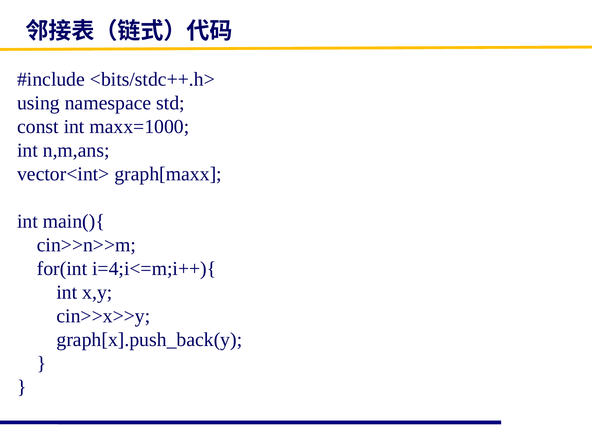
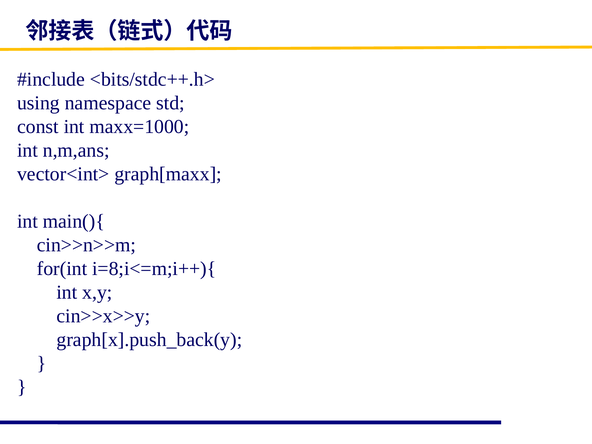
i=4;i<=m;i++){: i=4;i<=m;i++){ -> i=8;i<=m;i++){ (154, 269)
